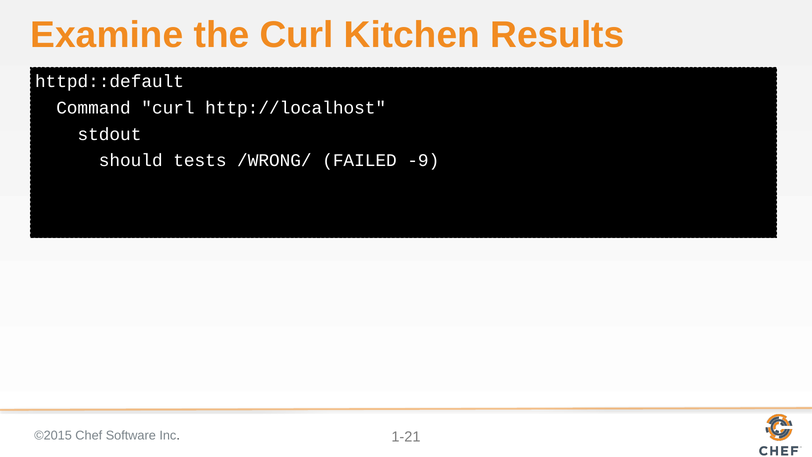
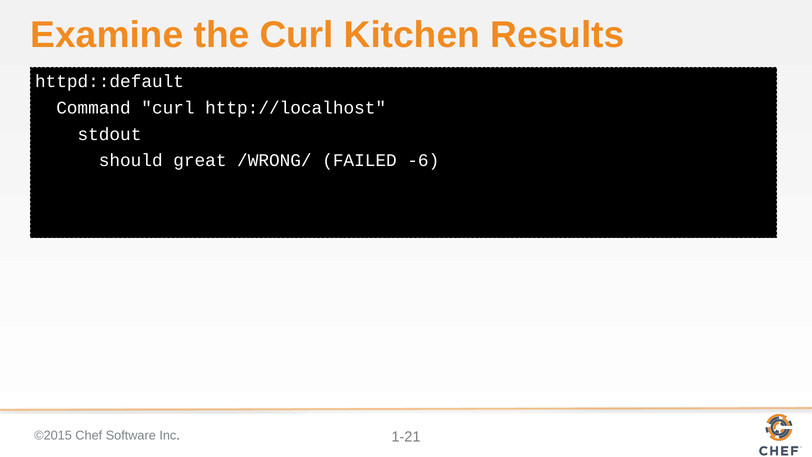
tests: tests -> great (200, 161)
-9: -9 -> -6 (423, 161)
